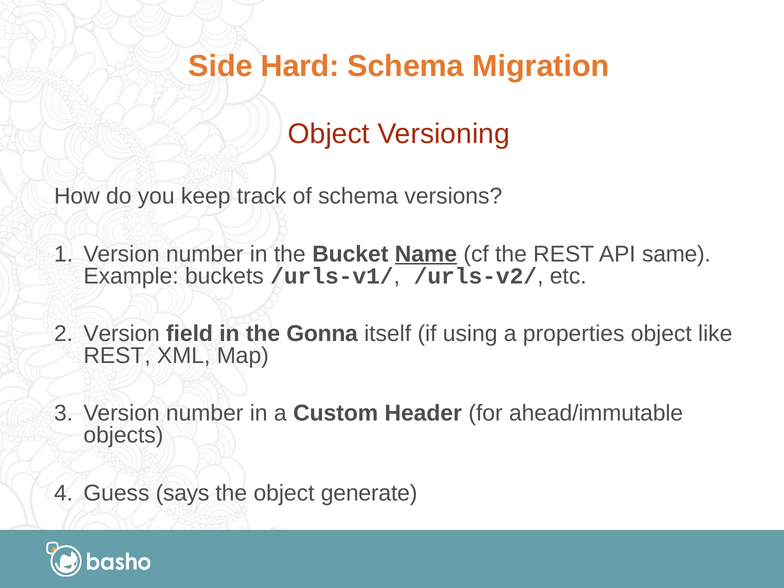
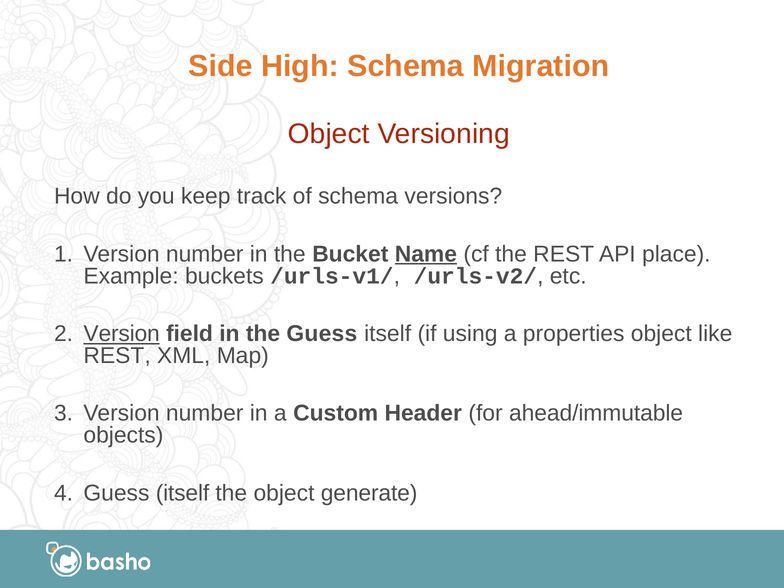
Hard: Hard -> High (300, 66)
same: same -> place (676, 254)
Version underline: none -> present (122, 334)
the Gonna: Gonna -> Guess (322, 334)
says: says -> itself (183, 493)
